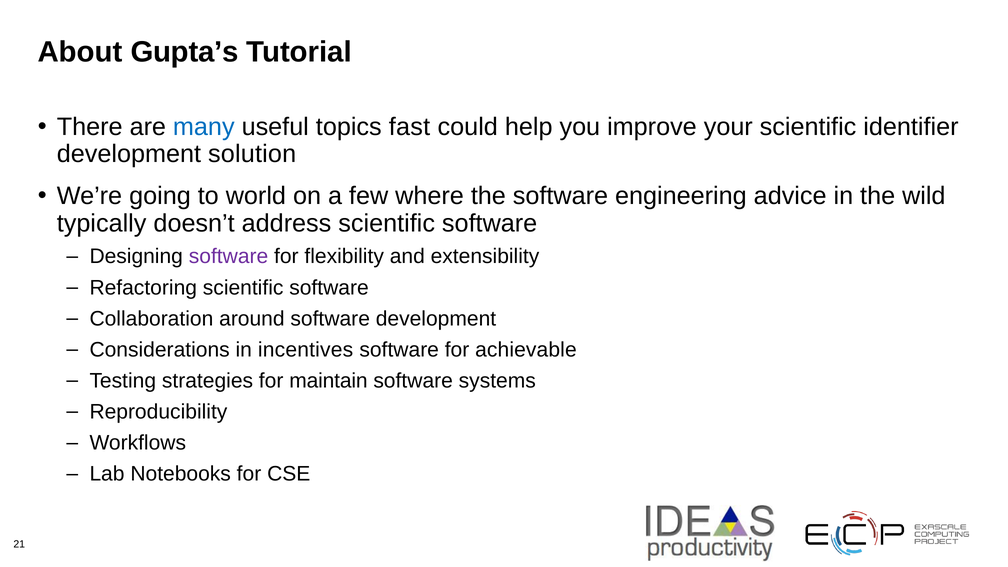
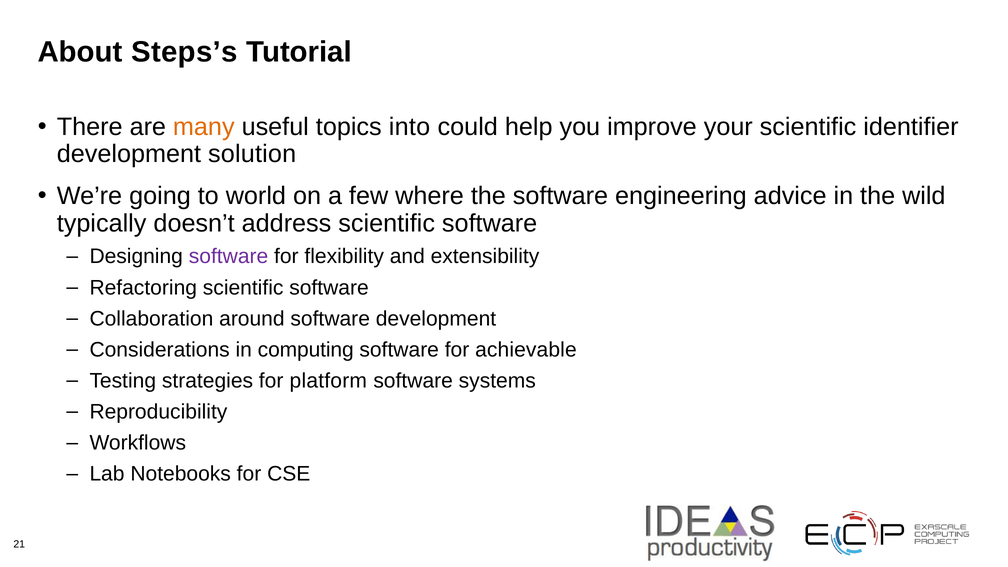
Gupta’s: Gupta’s -> Steps’s (184, 52)
many colour: blue -> orange (204, 127)
fast: fast -> into (410, 127)
incentives: incentives -> computing (306, 350)
maintain: maintain -> platform (328, 381)
